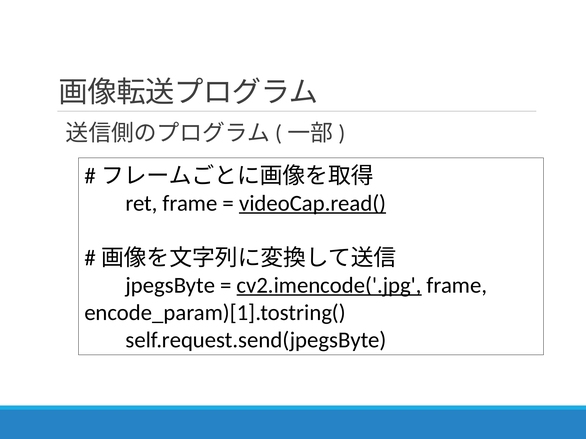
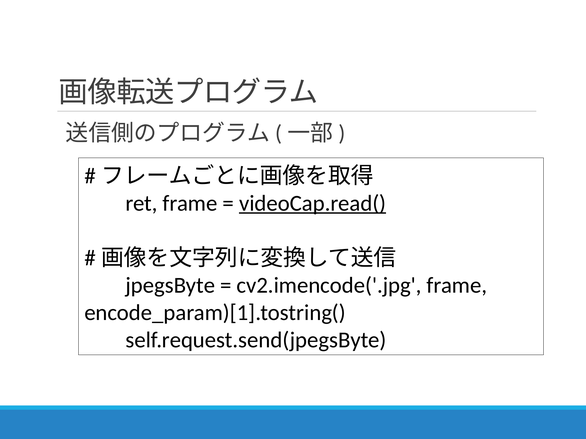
cv2.imencode('.jpg underline: present -> none (329, 286)
